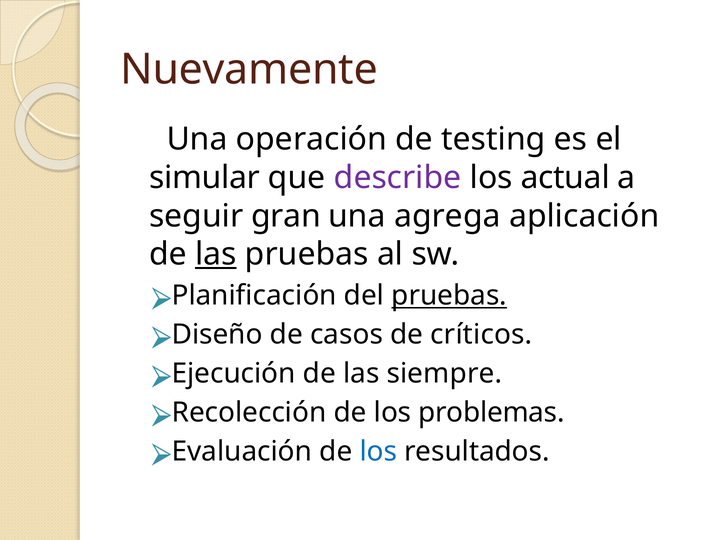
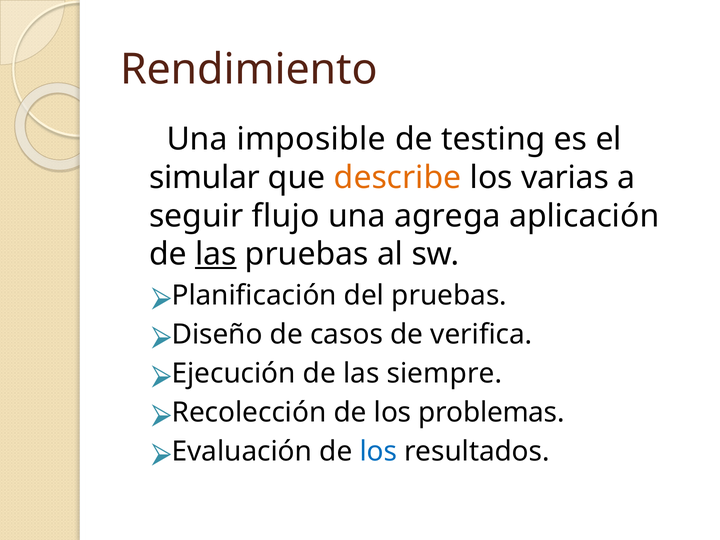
Nuevamente: Nuevamente -> Rendimiento (249, 70)
operación: operación -> imposible (311, 139)
describe colour: purple -> orange (398, 178)
actual: actual -> varias (565, 178)
gran: gran -> flujo (286, 216)
pruebas underline: present -> none (449, 296)
críticos: críticos -> verifica (481, 335)
